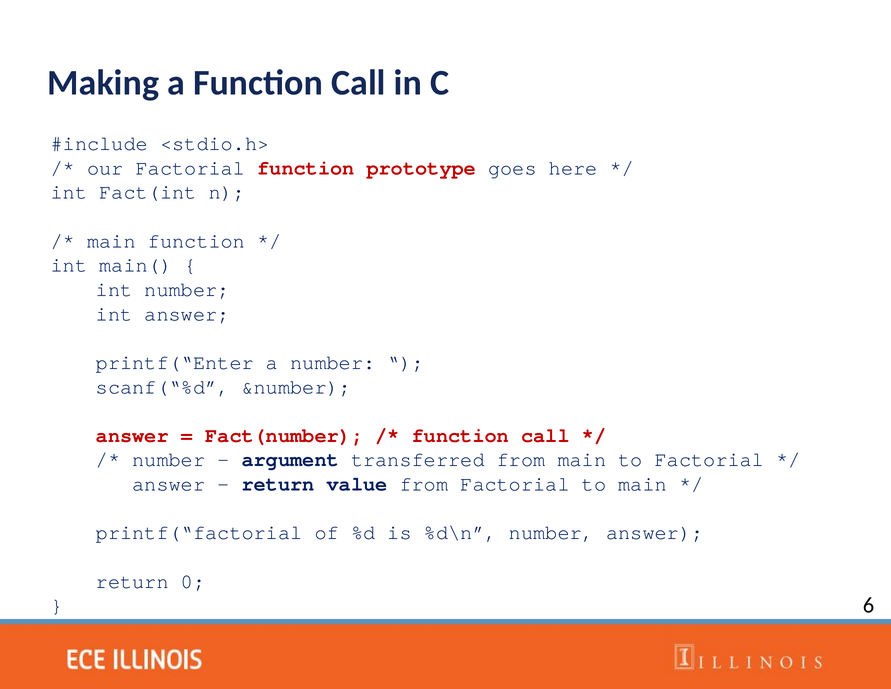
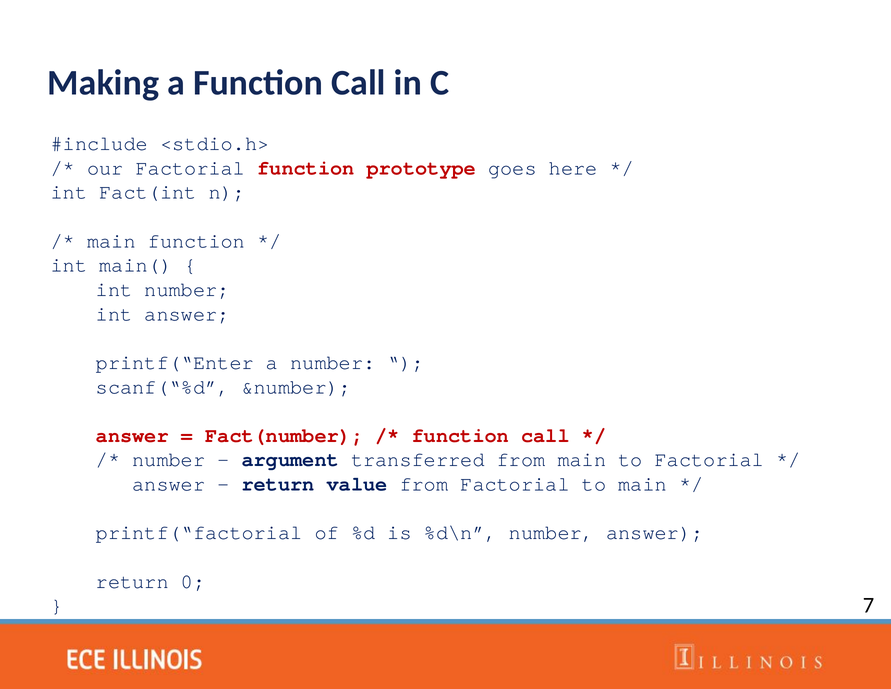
6: 6 -> 7 (869, 605)
